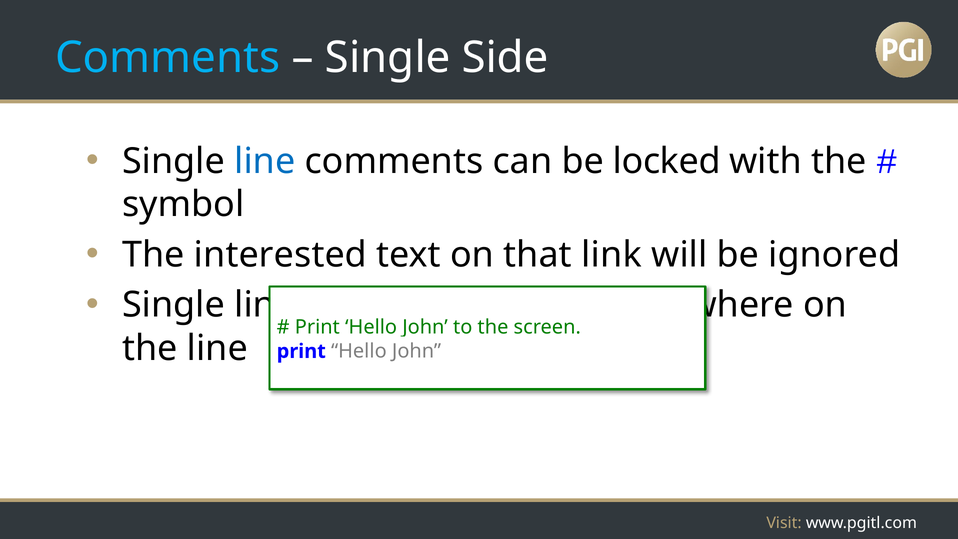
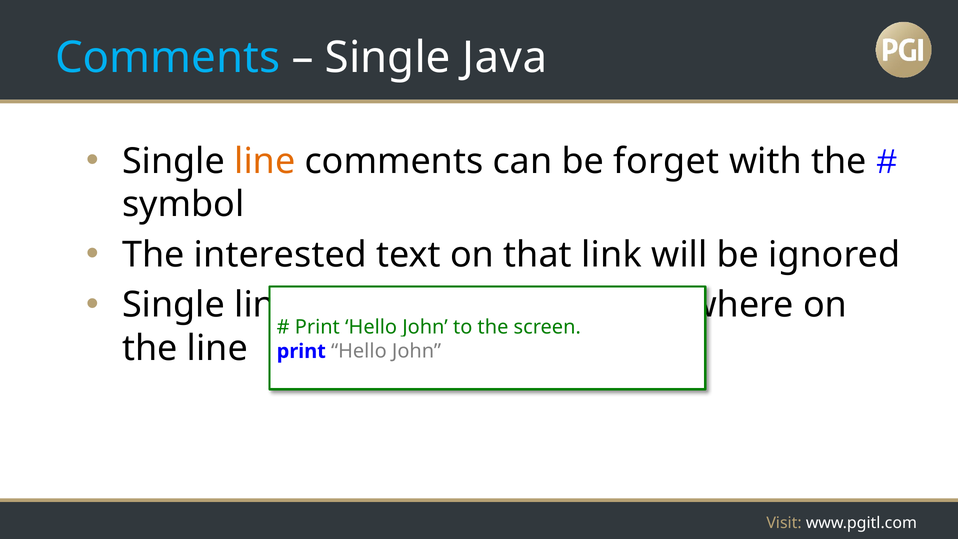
Side: Side -> Java (505, 58)
line colour: blue -> orange (265, 161)
locked: locked -> forget (666, 161)
